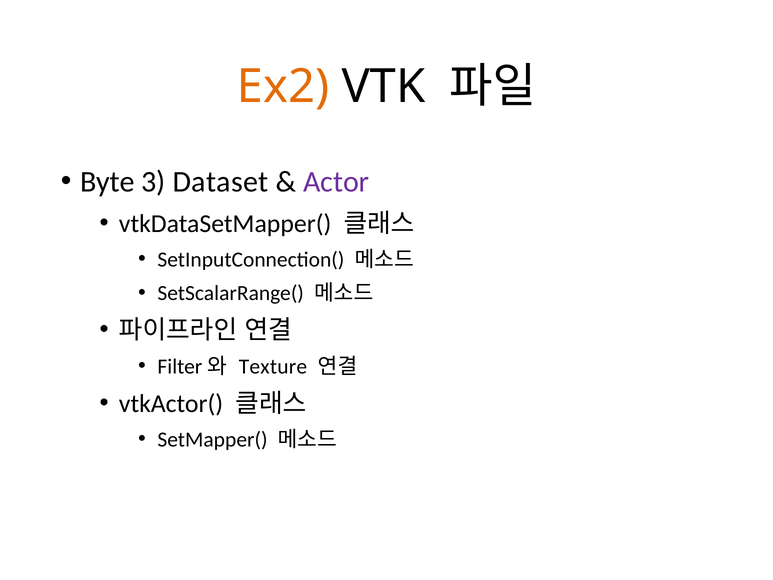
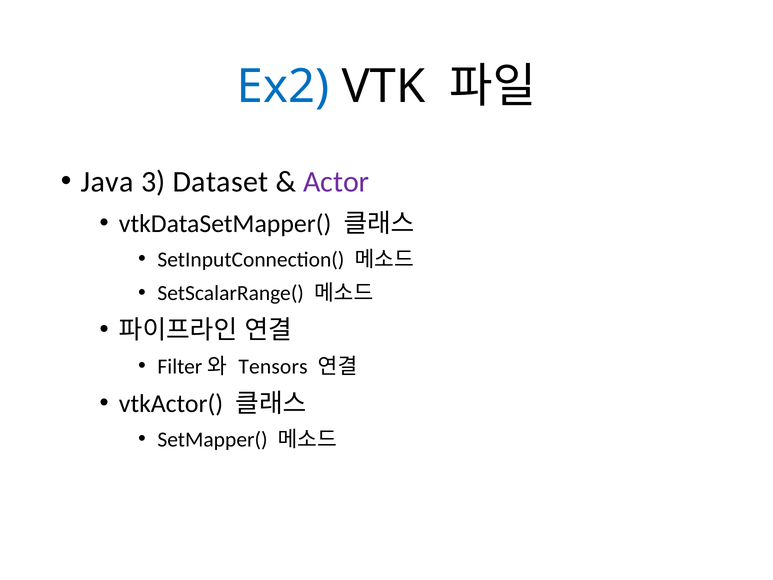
Ex2 colour: orange -> blue (283, 87)
Byte: Byte -> Java (107, 182)
Texture: Texture -> Tensors (273, 366)
